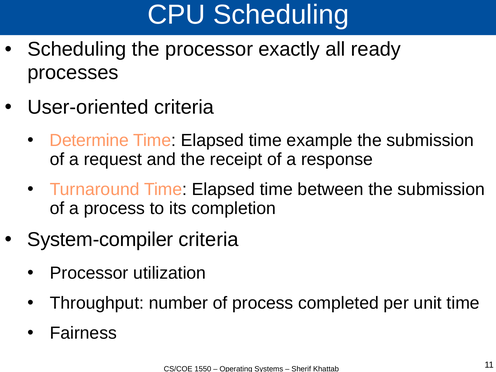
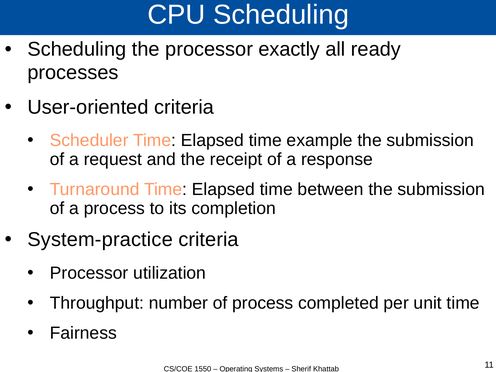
Determine: Determine -> Scheduler (89, 141)
System-compiler: System-compiler -> System-practice (100, 240)
